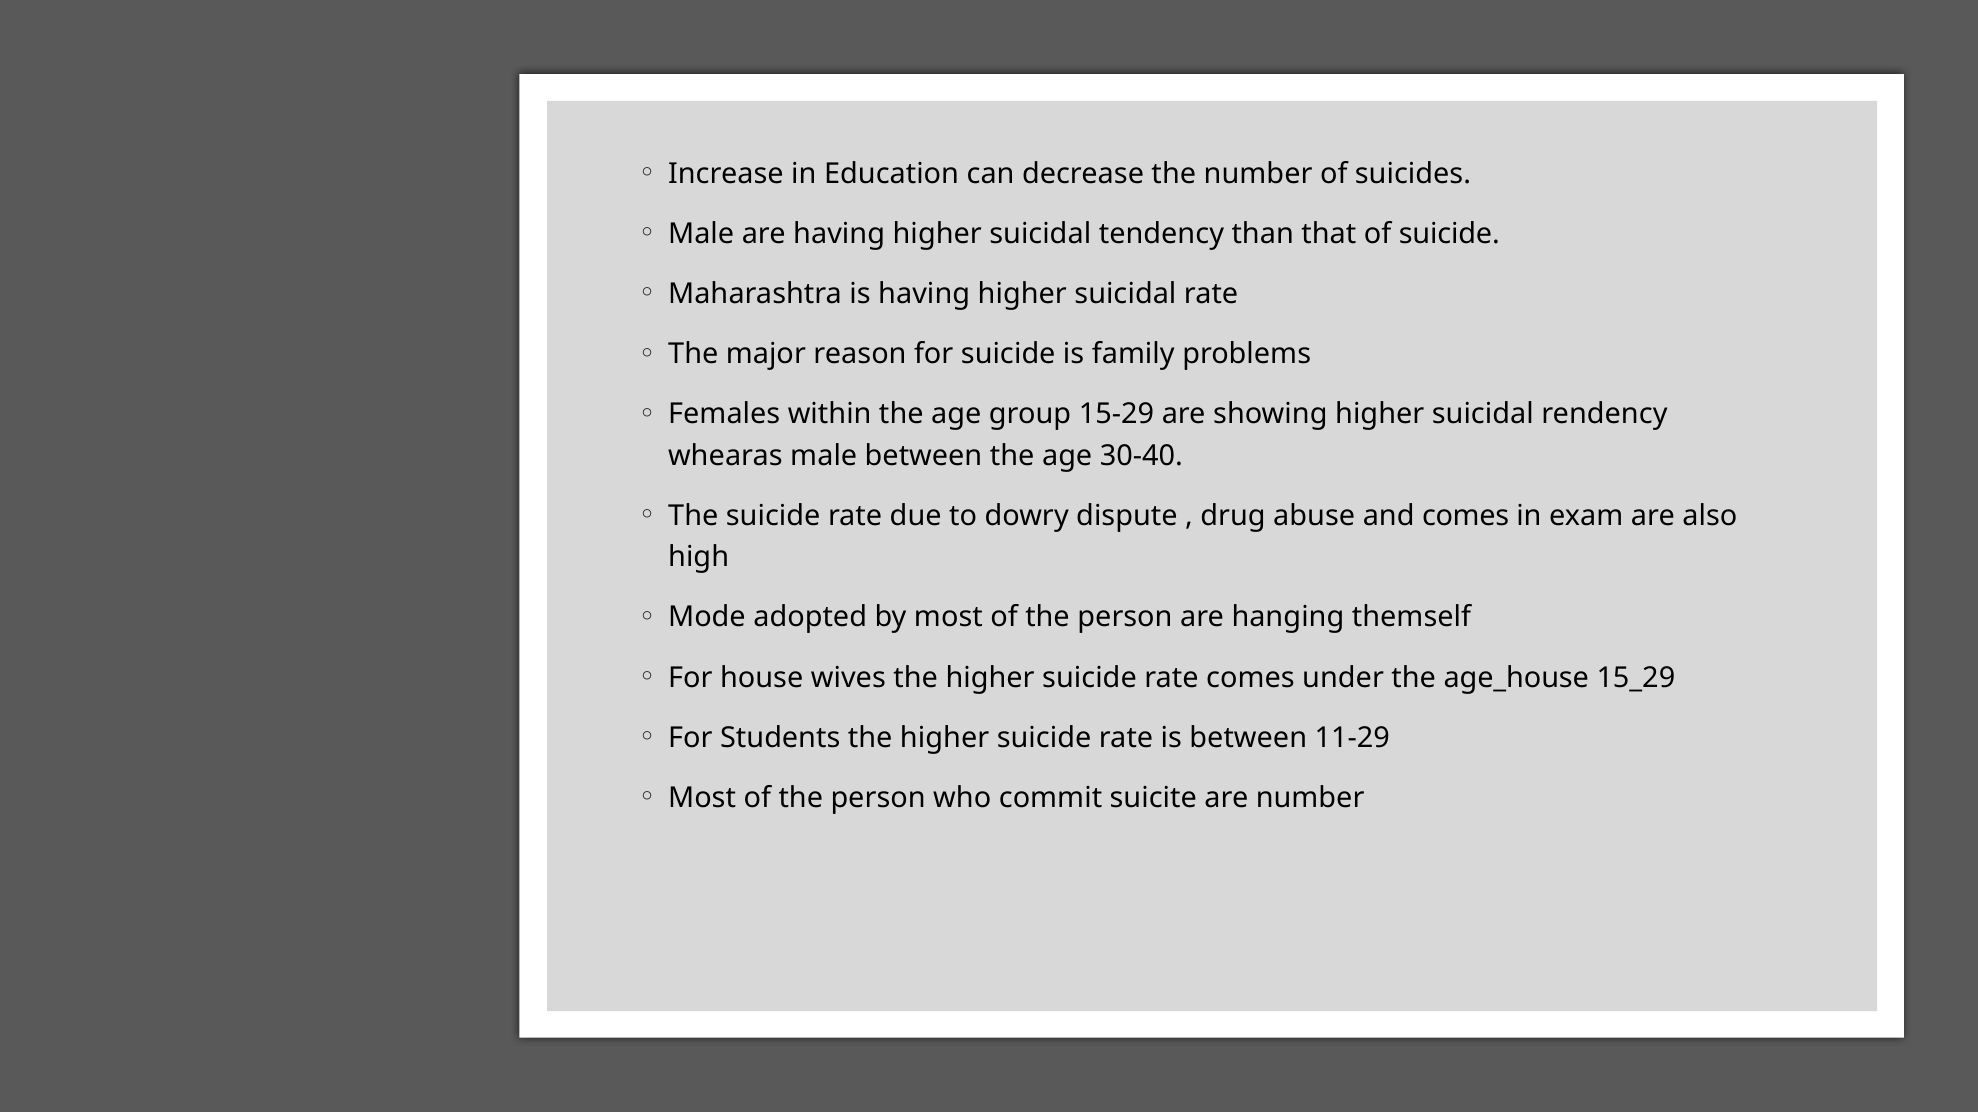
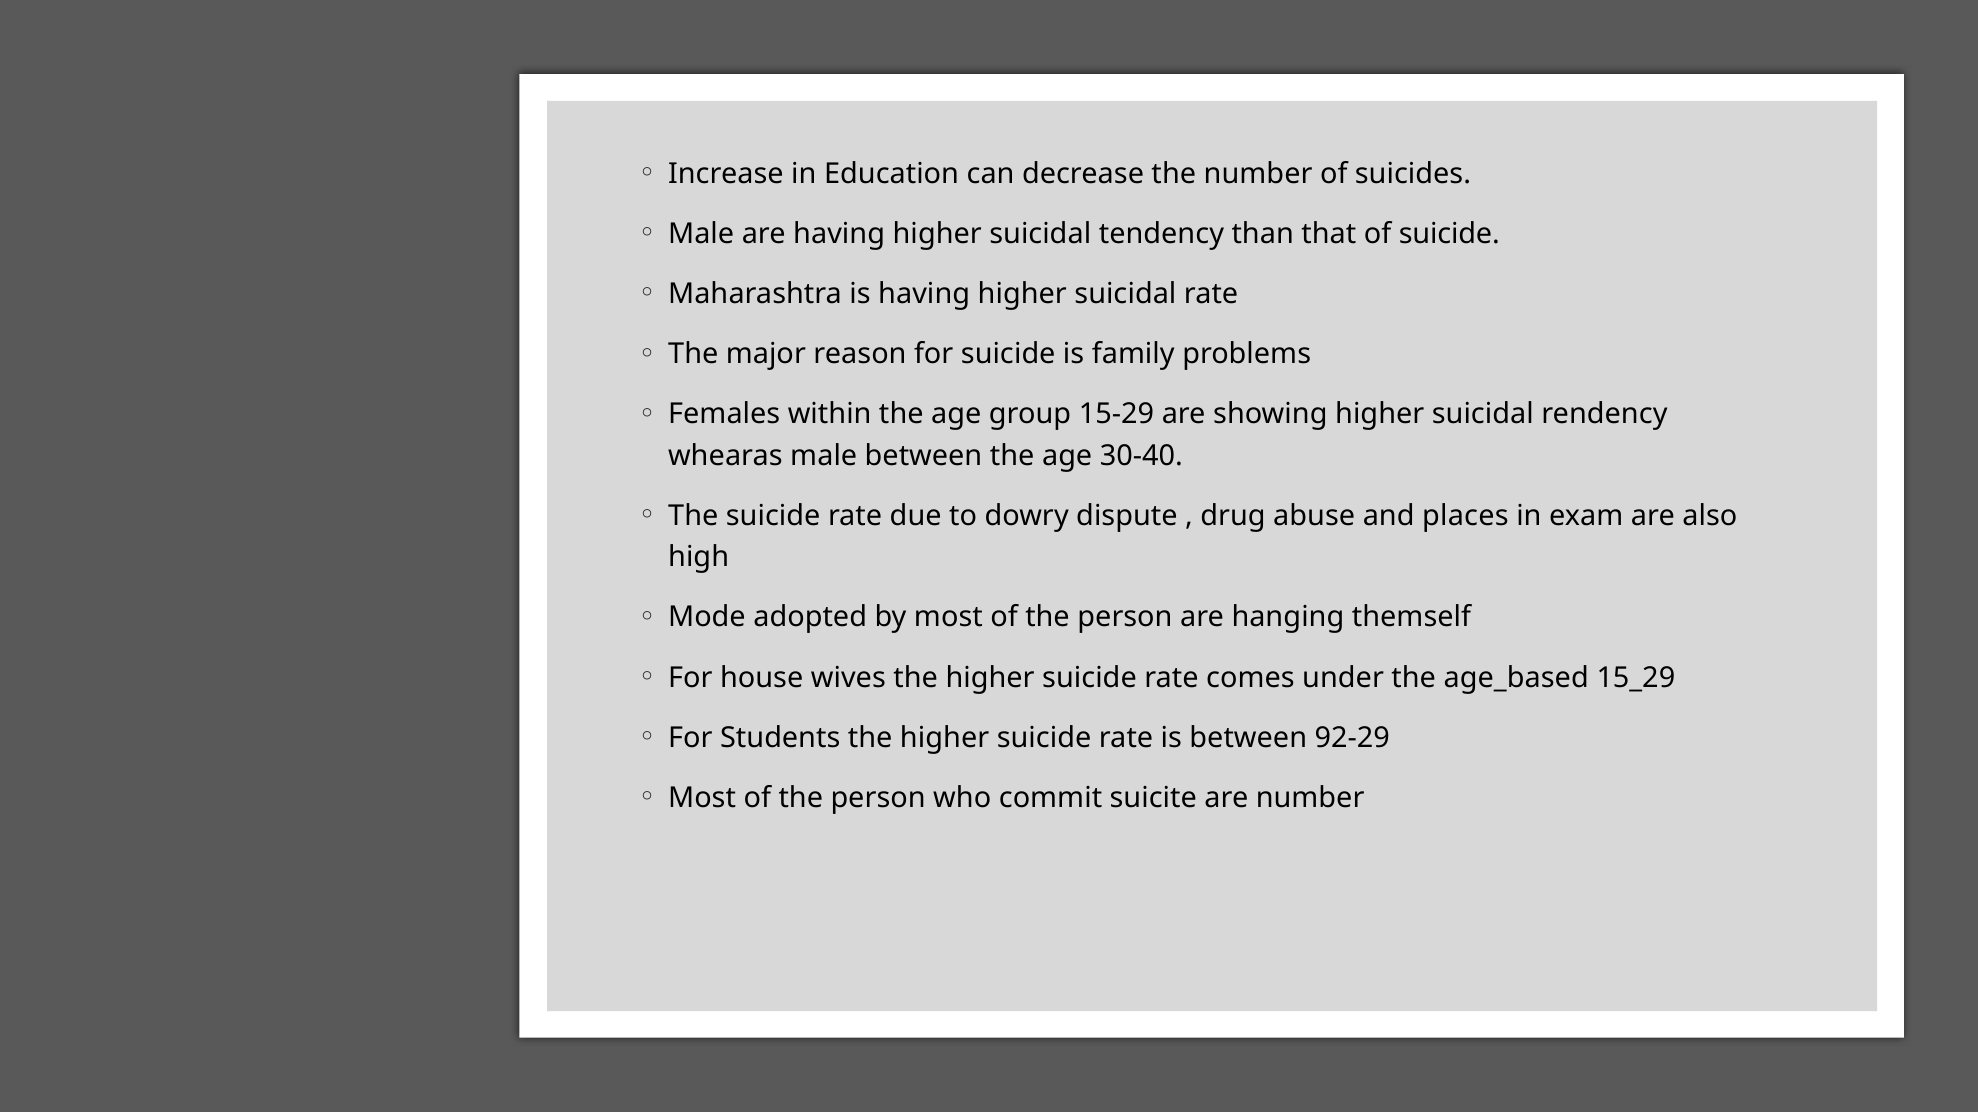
and comes: comes -> places (1465, 516)
age_house: age_house -> age_based (1516, 678)
11-29: 11-29 -> 92-29 (1352, 738)
